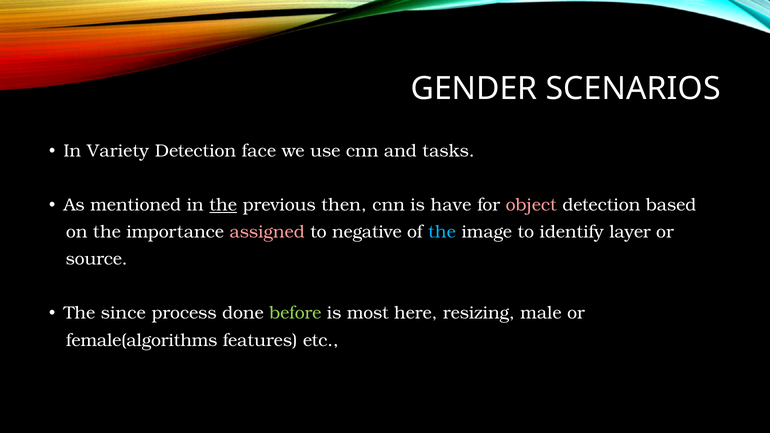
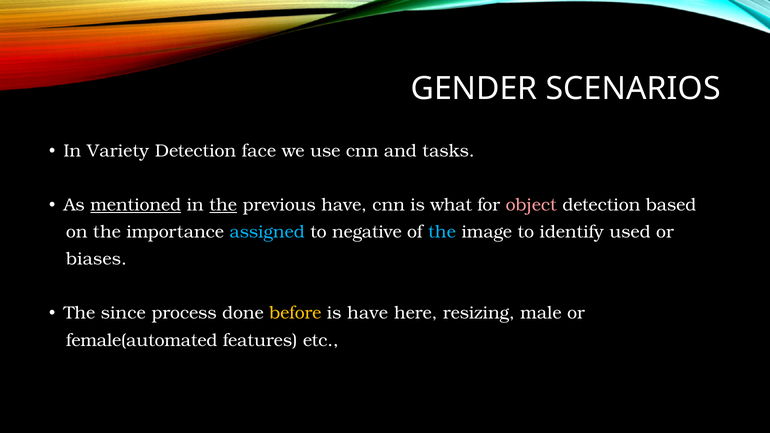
mentioned underline: none -> present (136, 205)
previous then: then -> have (344, 205)
have: have -> what (451, 205)
assigned colour: pink -> light blue (267, 232)
layer: layer -> used (630, 232)
source: source -> biases (96, 259)
before colour: light green -> yellow (295, 313)
is most: most -> have (368, 313)
female(algorithms: female(algorithms -> female(automated (142, 340)
